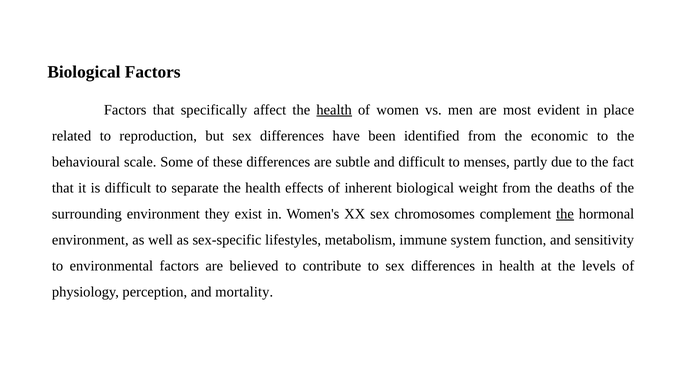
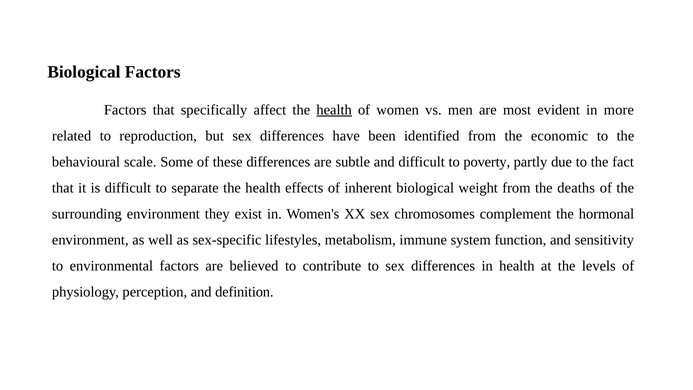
place: place -> more (619, 110)
menses: menses -> poverty (487, 162)
the underline: present -> none (565, 214)
mortality: mortality -> definition (244, 292)
